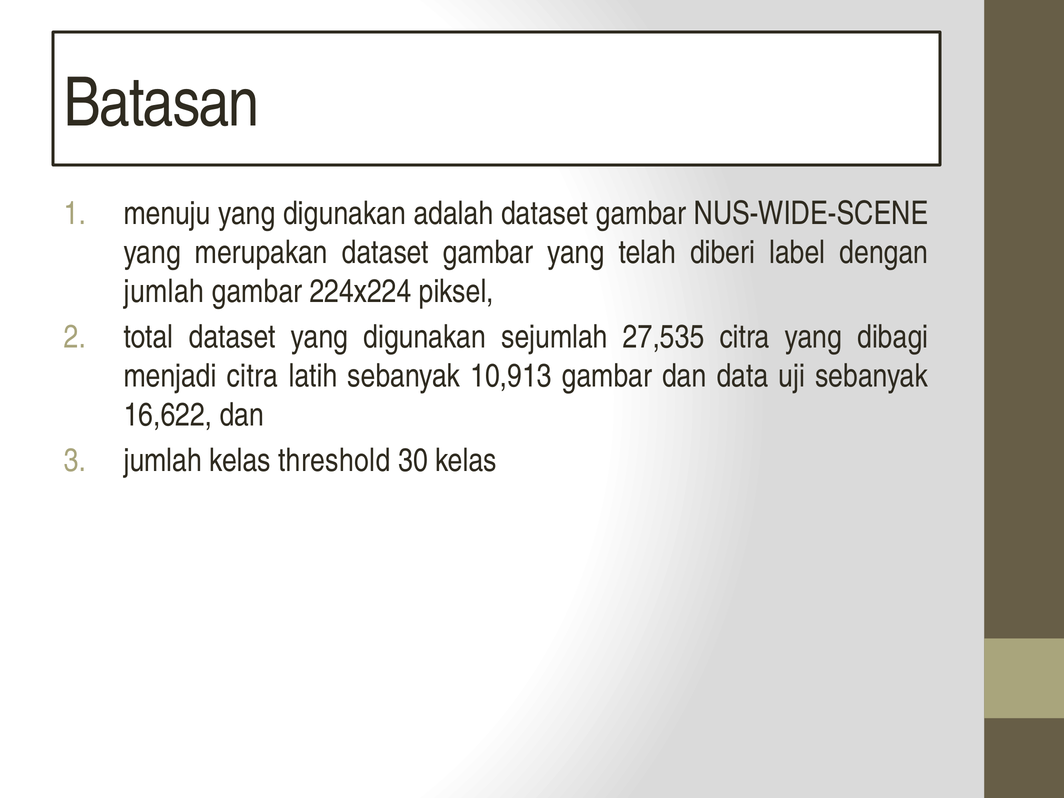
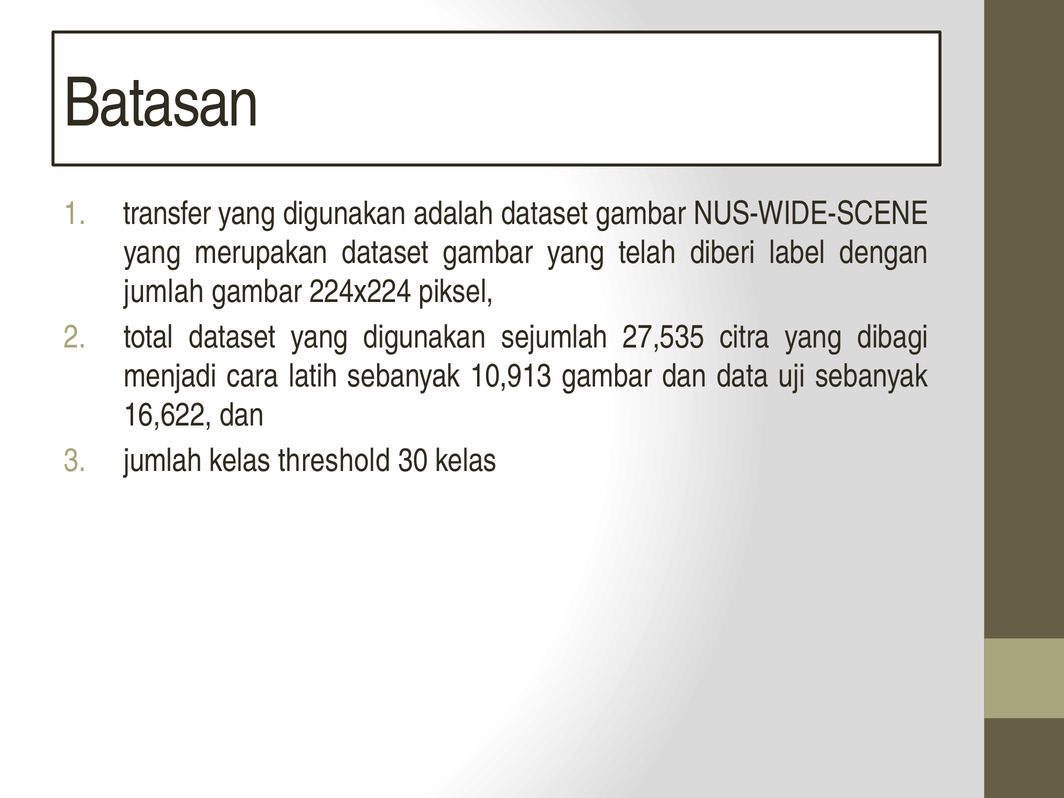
menuju: menuju -> transfer (167, 213)
menjadi citra: citra -> cara (253, 376)
